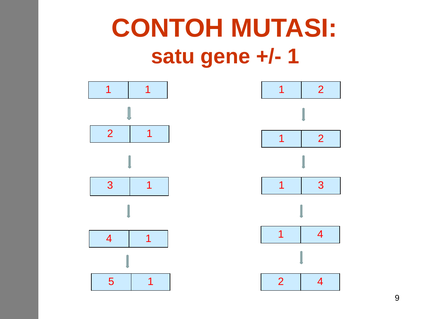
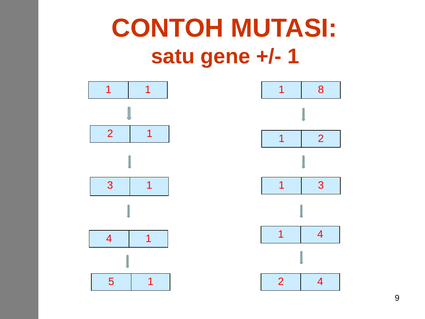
2: 2 -> 8 (321, 90)
